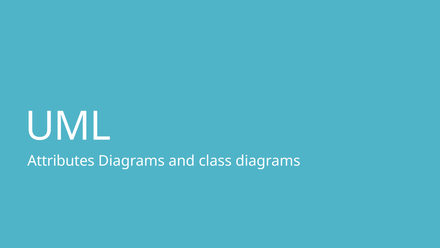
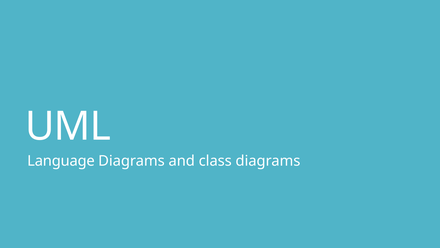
Attributes: Attributes -> Language (61, 161)
